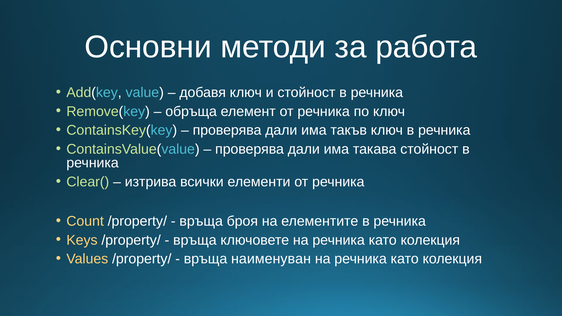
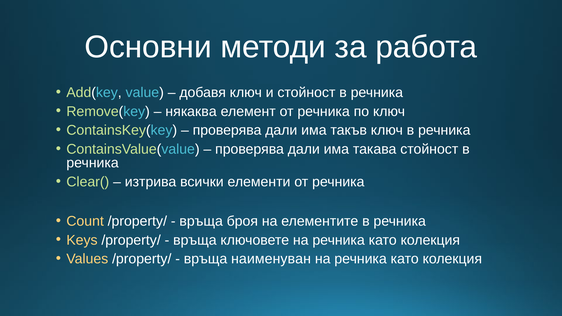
обръща: обръща -> някаква (191, 111)
